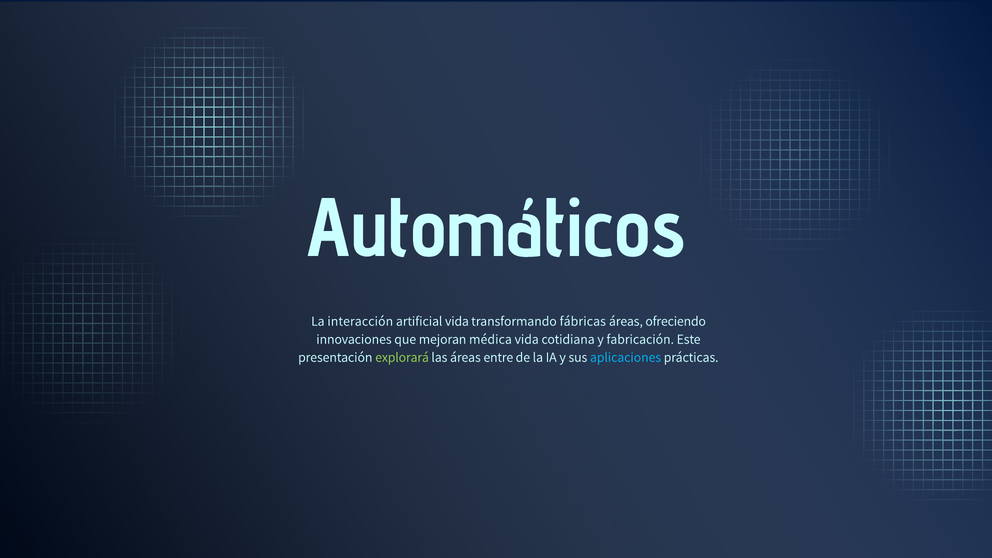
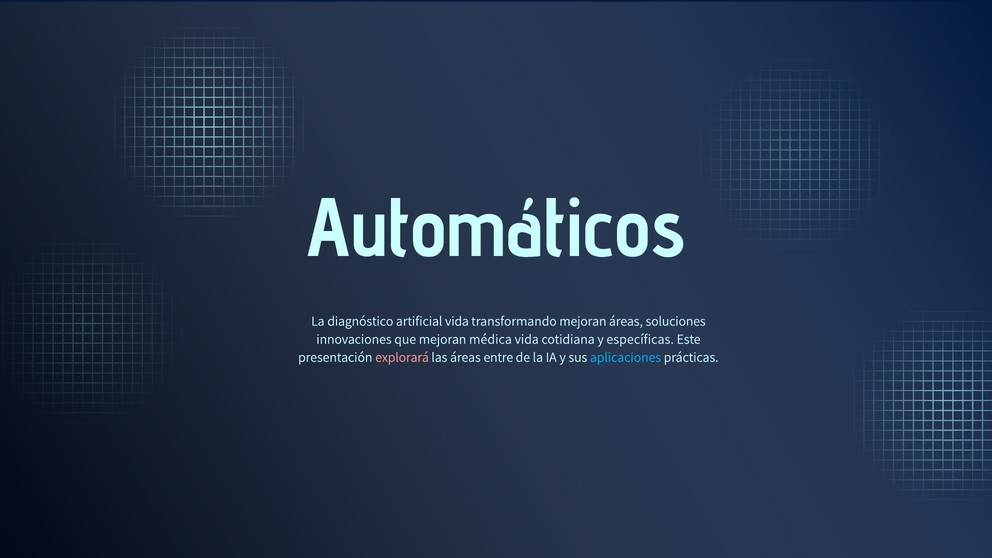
interacción: interacción -> diagnóstico (360, 321)
transformando fábricas: fábricas -> mejoran (583, 321)
ofreciendo: ofreciendo -> soluciones (676, 321)
fabricación: fabricación -> específicas (640, 339)
explorará colour: light green -> pink (402, 357)
